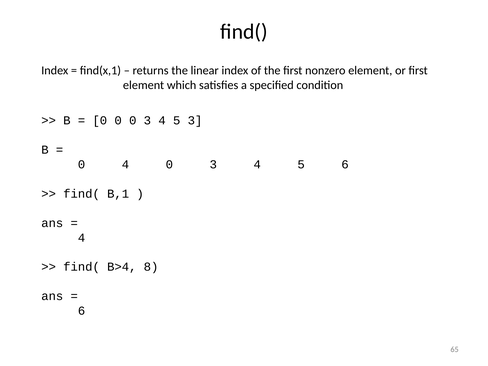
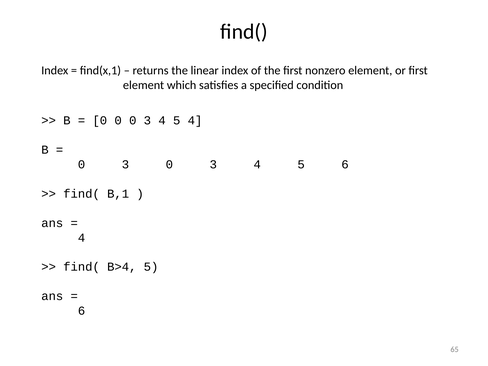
5 3: 3 -> 4 (195, 121)
4: 4 -> 3 (125, 164)
B>4 8: 8 -> 5 (151, 267)
